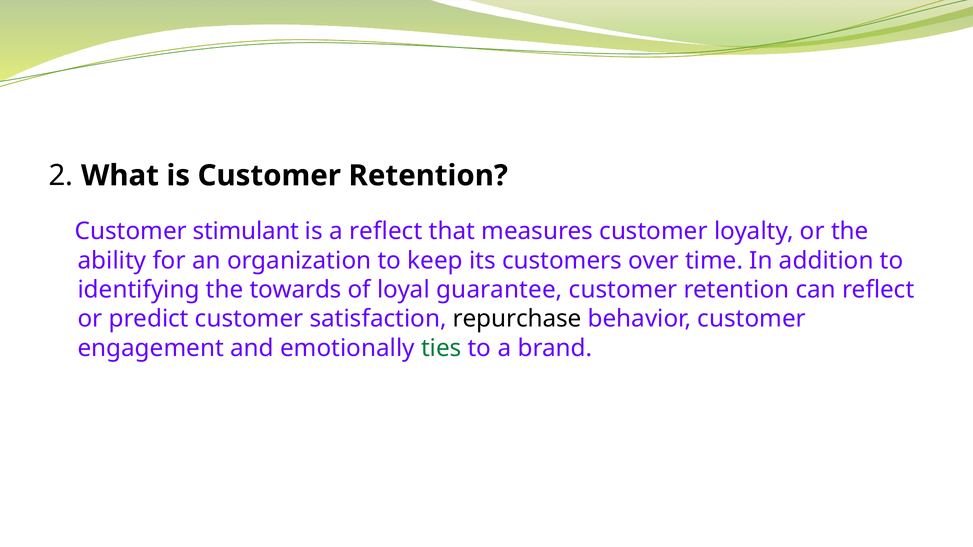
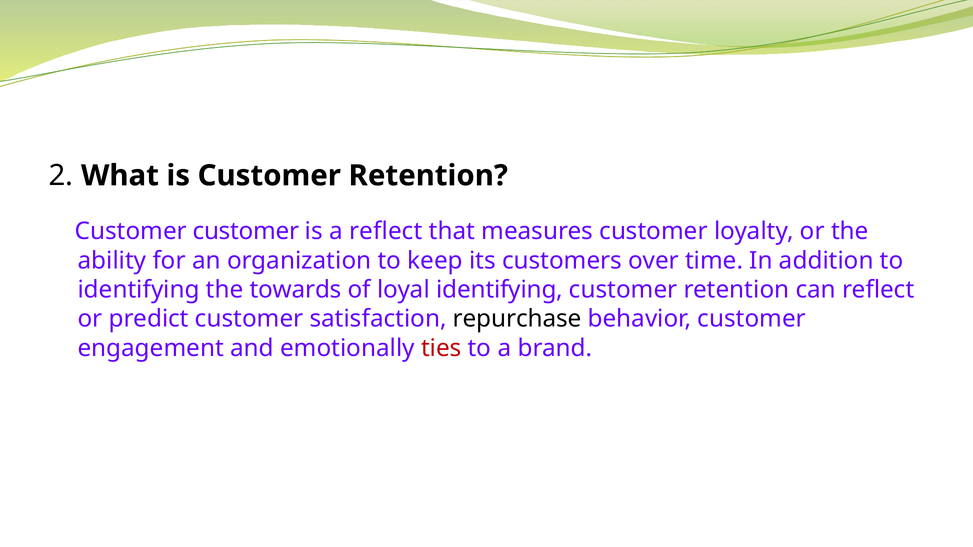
Customer stimulant: stimulant -> customer (246, 232)
loyal guarantee: guarantee -> identifying (500, 290)
ties colour: green -> red (441, 348)
